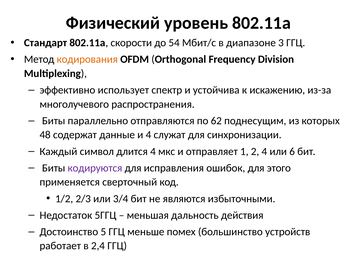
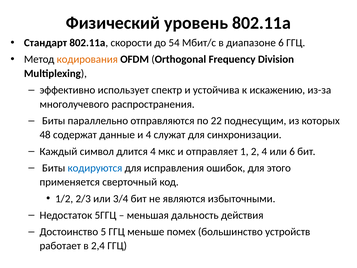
диапазоне 3: 3 -> 6 (281, 43)
62: 62 -> 22 (216, 121)
кодируются colour: purple -> blue (95, 168)
